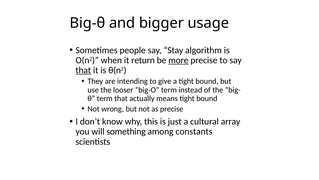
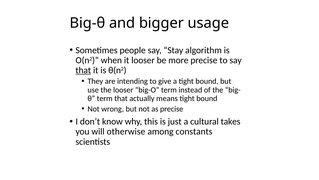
it return: return -> looser (143, 60)
more underline: present -> none (178, 60)
array: array -> takes (231, 121)
something: something -> otherwise (126, 131)
